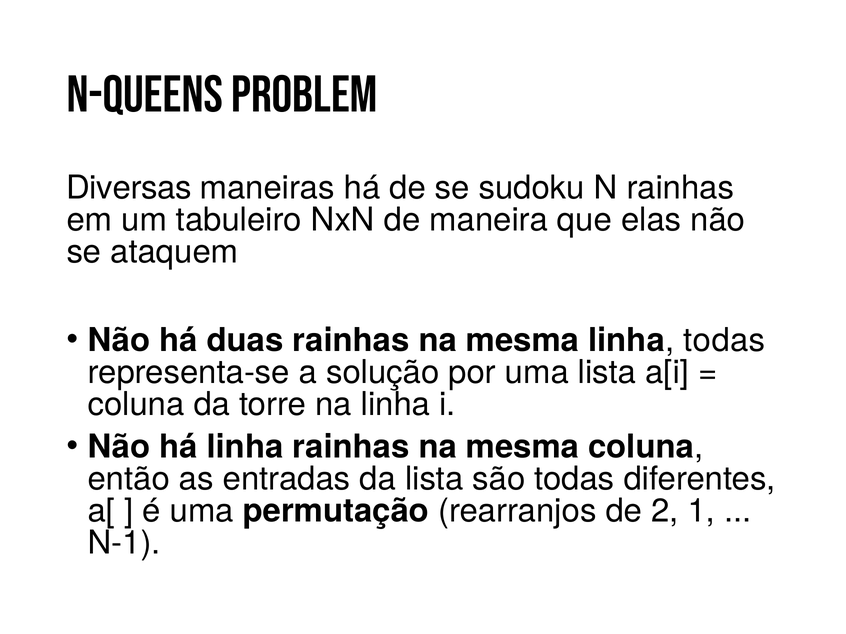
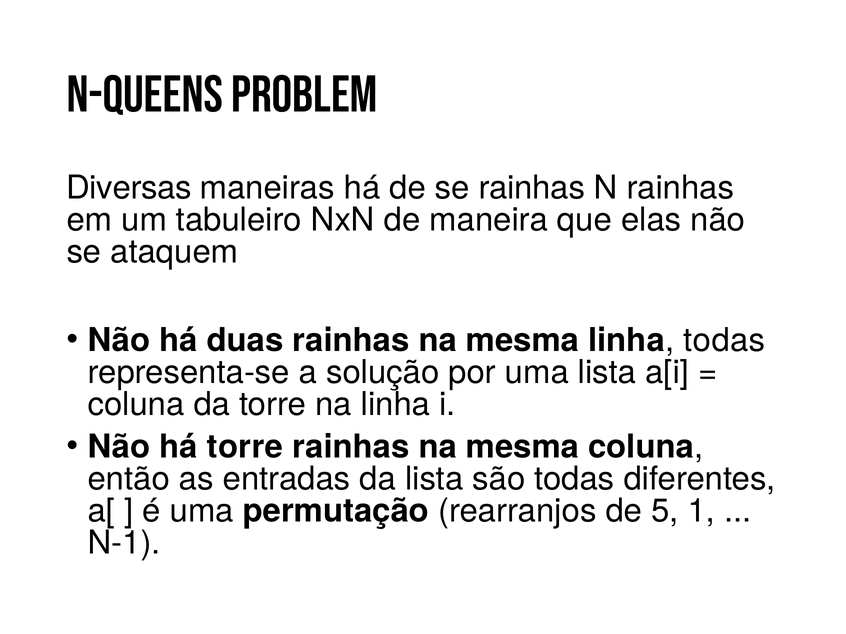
se sudoku: sudoku -> rainhas (532, 188)
há linha: linha -> torre (245, 447)
2: 2 -> 5 (665, 511)
